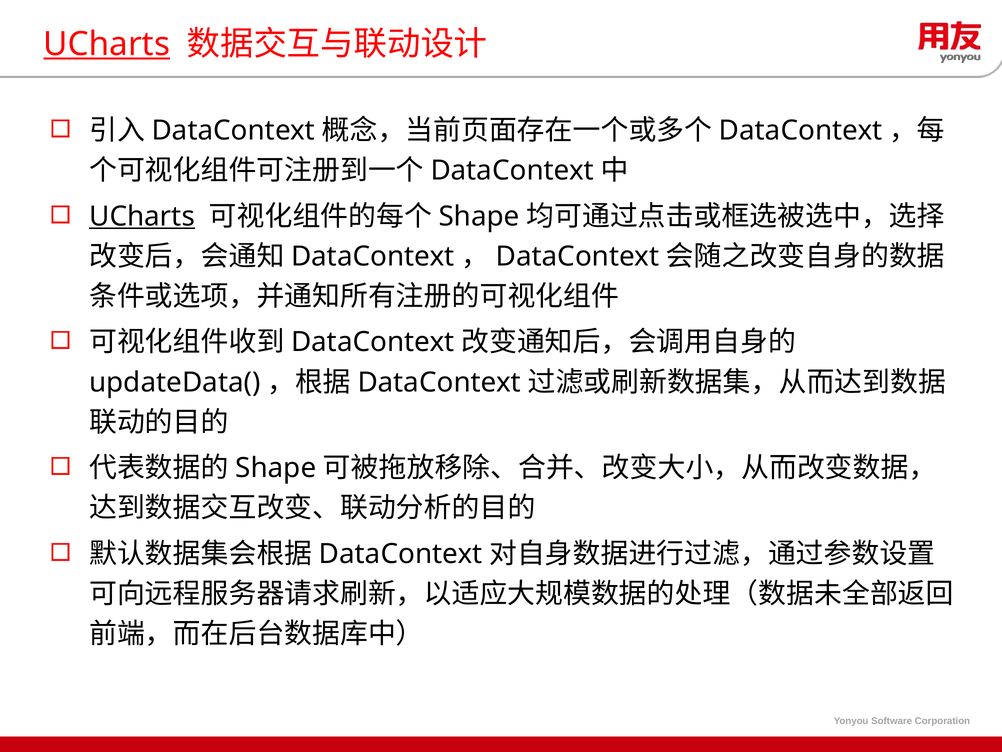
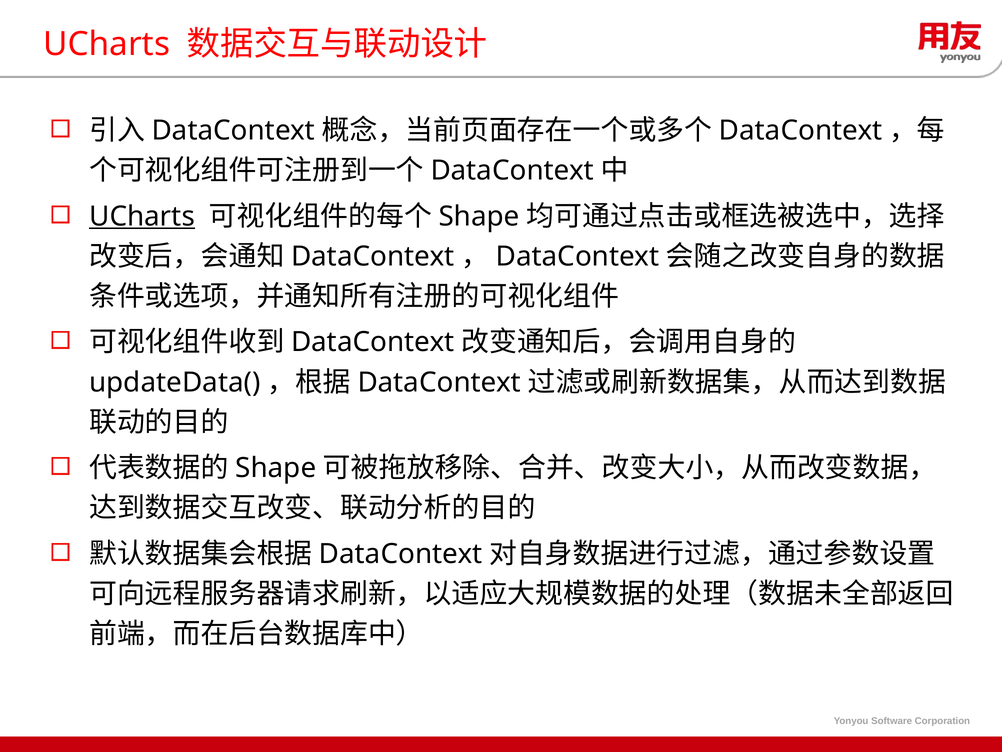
UCharts underline: present -> none (107, 44)
